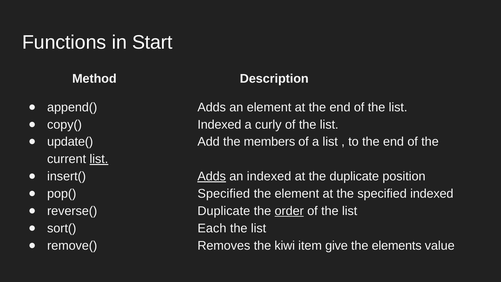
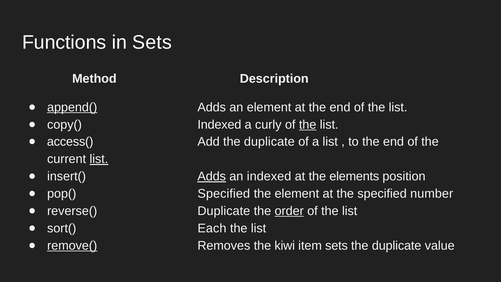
in Start: Start -> Sets (152, 42)
append( underline: none -> present (72, 107)
the underline: none -> present (308, 124)
update(: update( -> access( (70, 142)
Add the members: members -> duplicate (269, 142)
the duplicate: duplicate -> elements (354, 176)
specified indexed: indexed -> number (432, 194)
remove( underline: none -> present (72, 245)
item give: give -> sets (337, 245)
elements: elements -> duplicate (397, 245)
